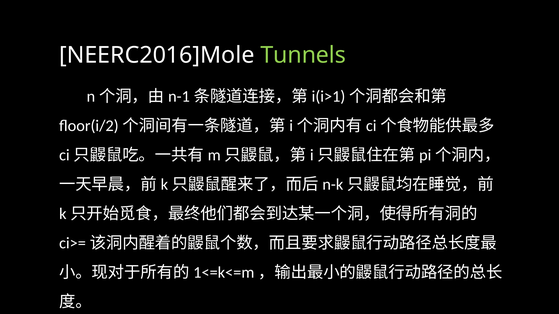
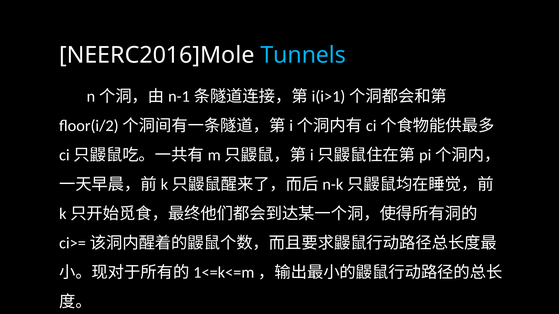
Tunnels colour: light green -> light blue (303, 55)
